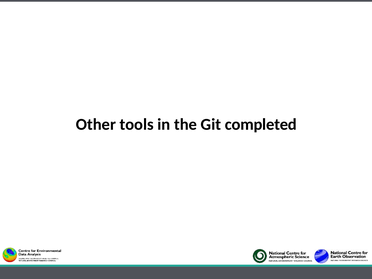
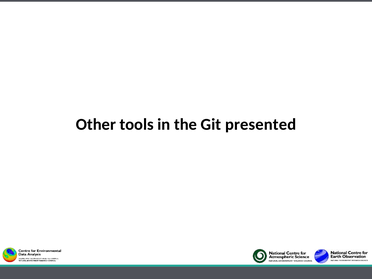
completed: completed -> presented (261, 125)
